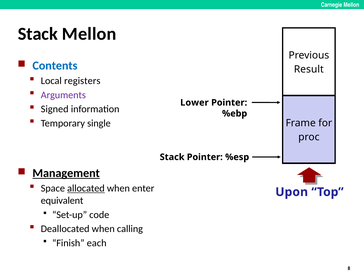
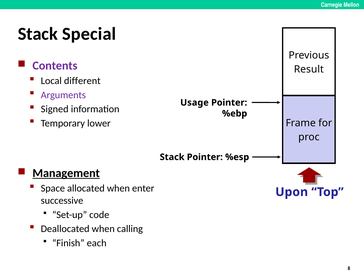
Stack Mellon: Mellon -> Special (89, 34)
Contents colour: blue -> purple (55, 66)
registers: registers -> different (82, 81)
Lower: Lower -> Usage (194, 103)
single: single -> lower (99, 123)
allocated underline: present -> none (86, 188)
equivalent: equivalent -> successive (62, 201)
